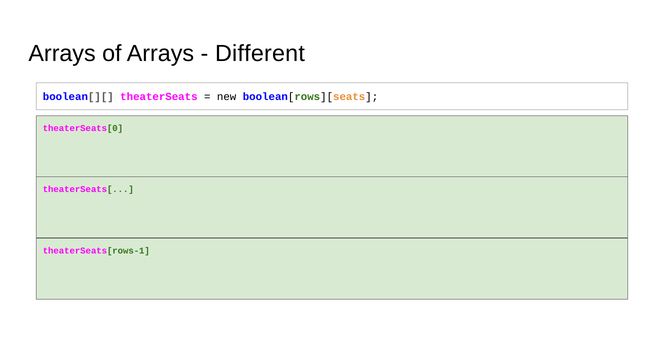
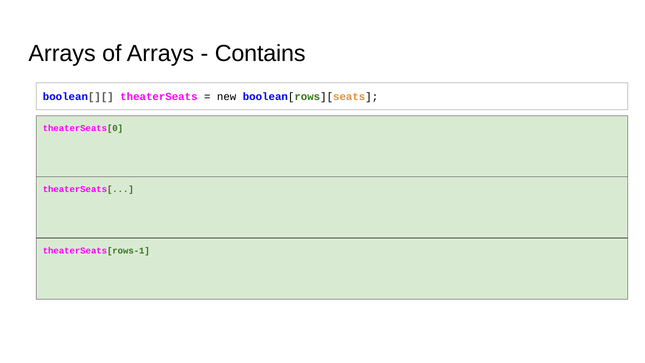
Different: Different -> Contains (260, 53)
